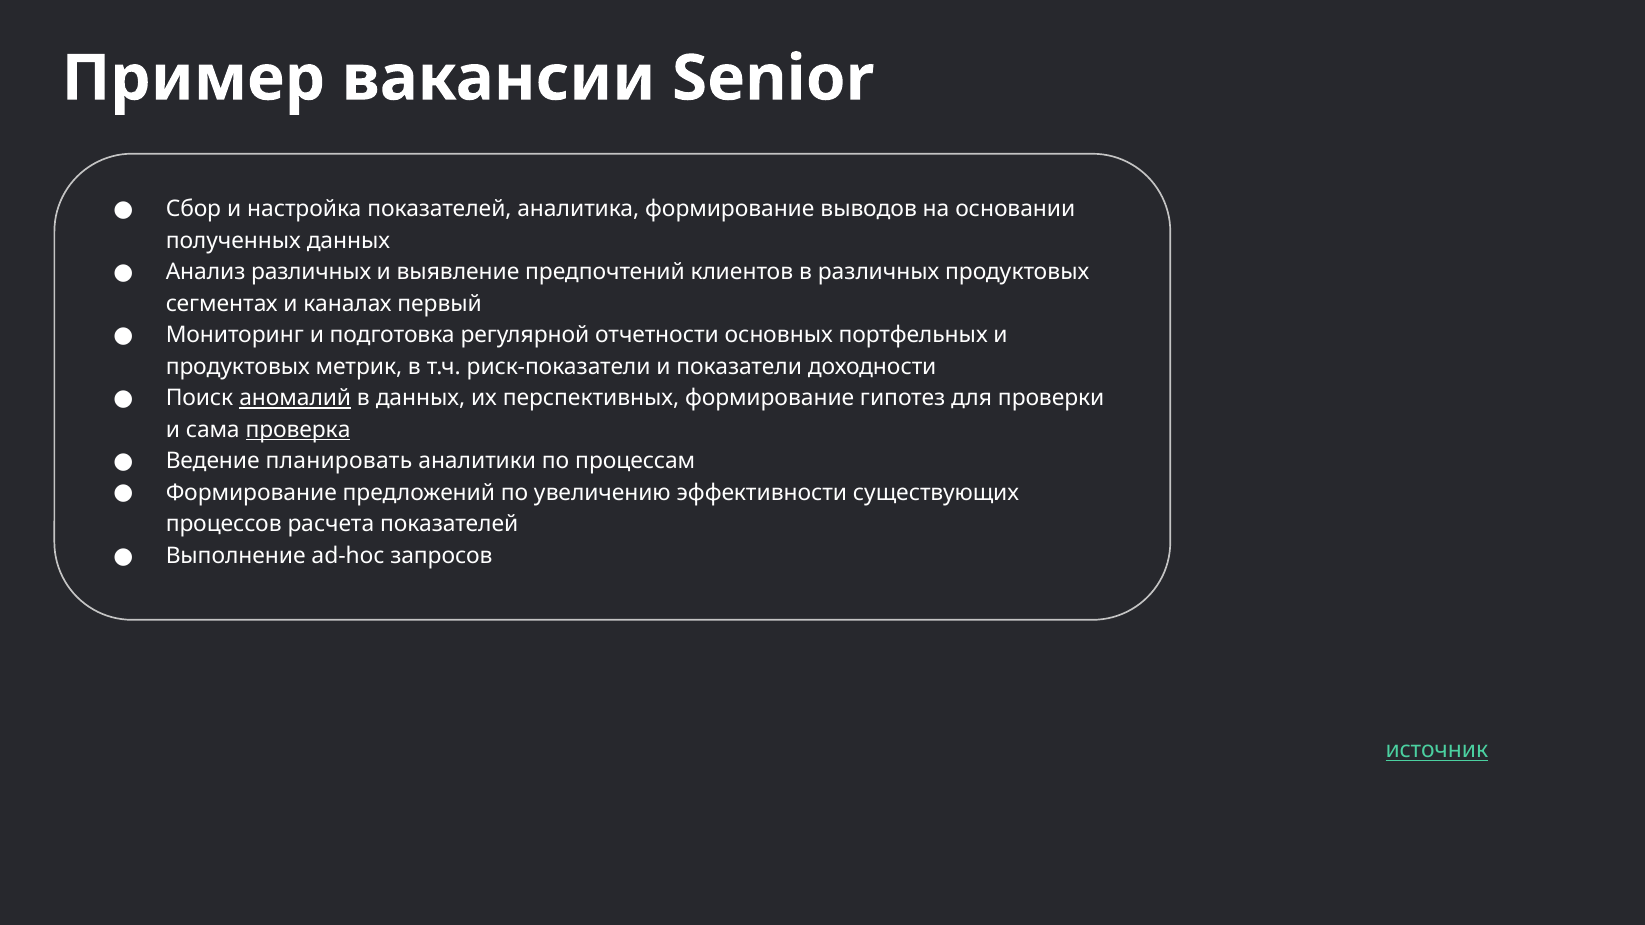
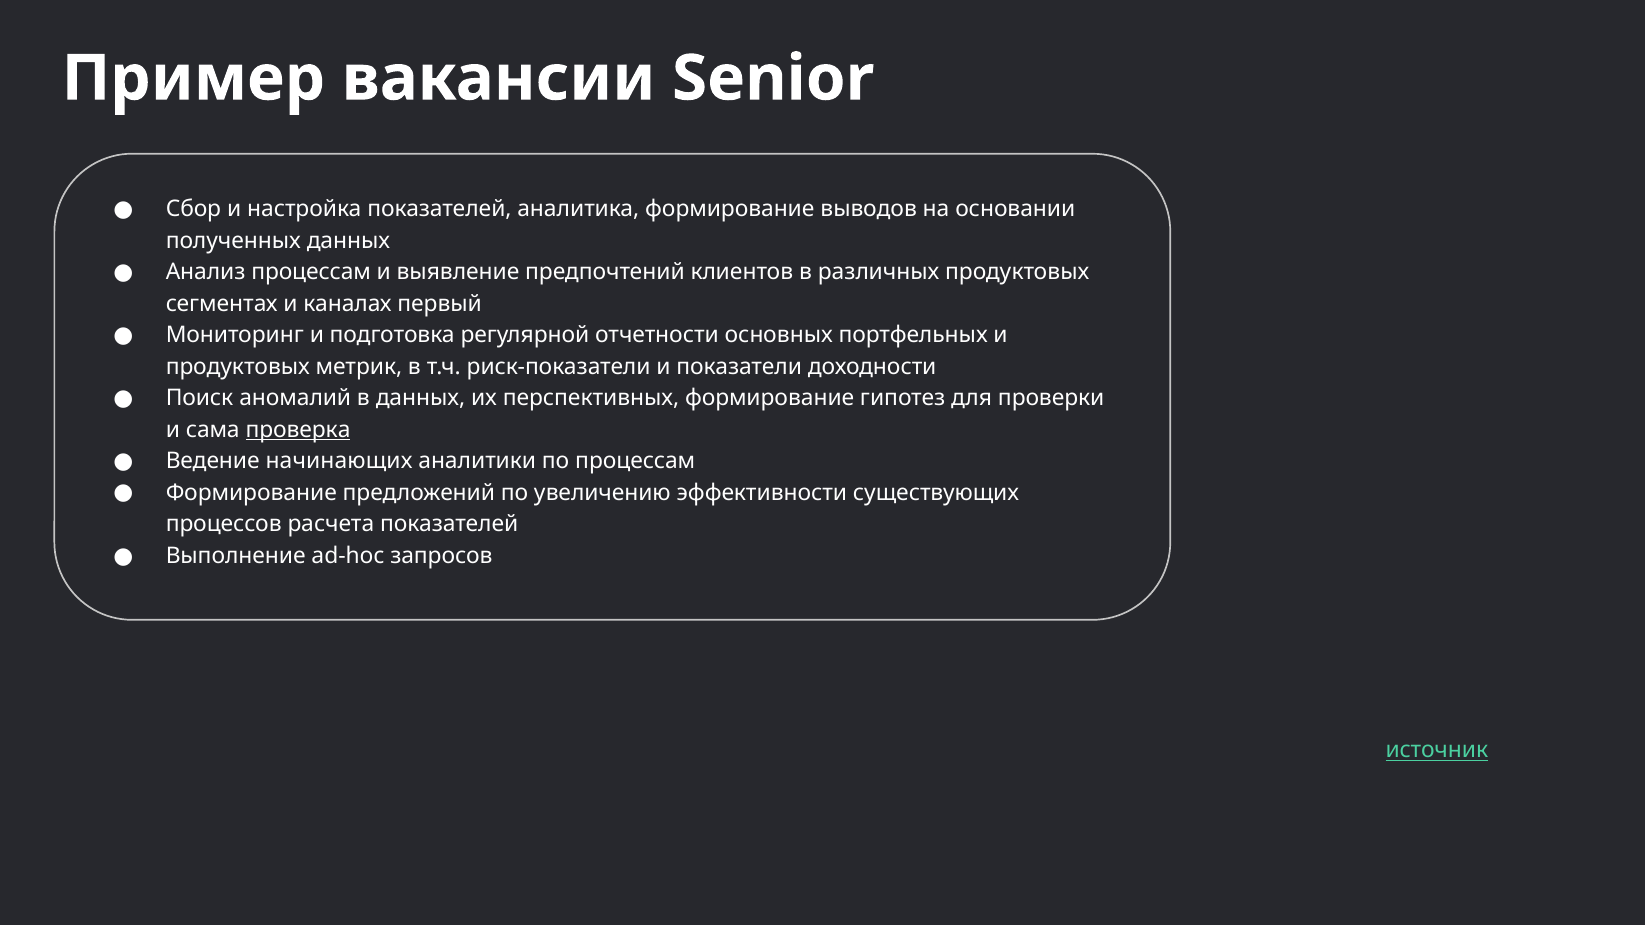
Анализ различных: различных -> процессам (311, 272)
аномалий underline: present -> none (295, 398)
планировать: планировать -> начинающих (339, 461)
